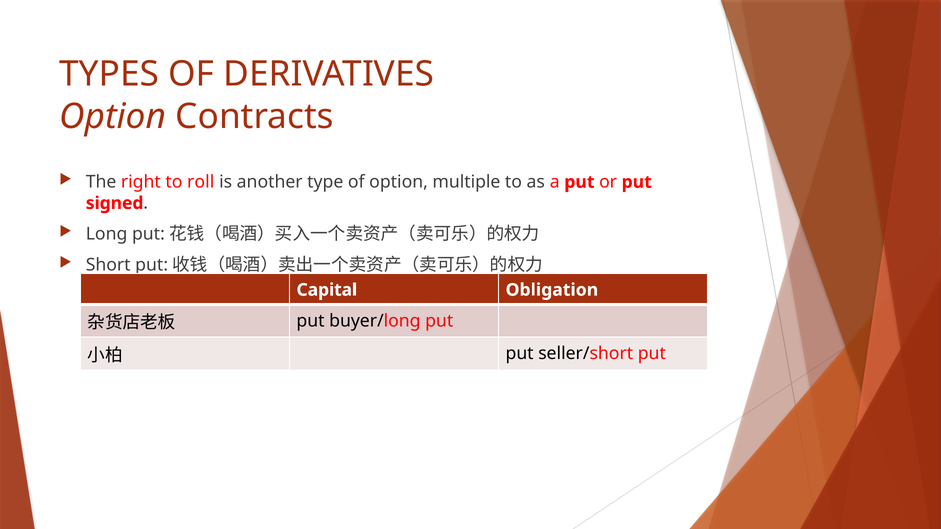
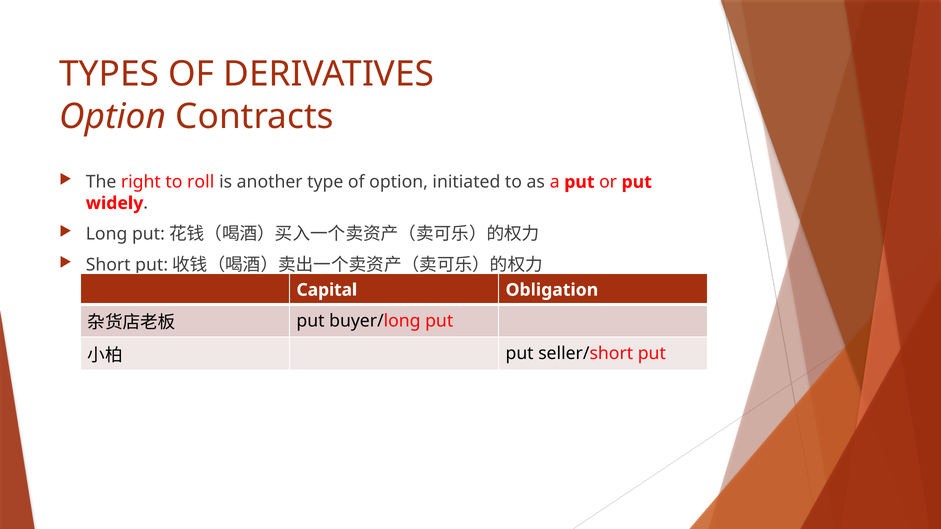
multiple: multiple -> initiated (466, 182)
signed: signed -> widely (115, 203)
